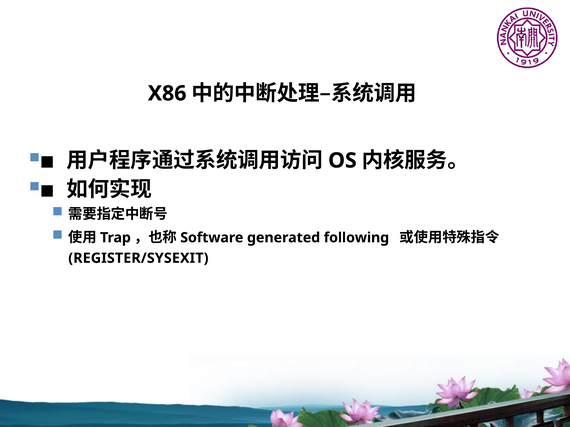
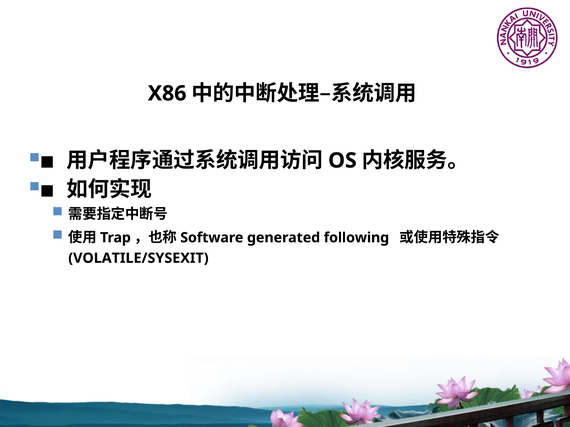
REGISTER/SYSEXIT: REGISTER/SYSEXIT -> VOLATILE/SYSEXIT (138, 258)
